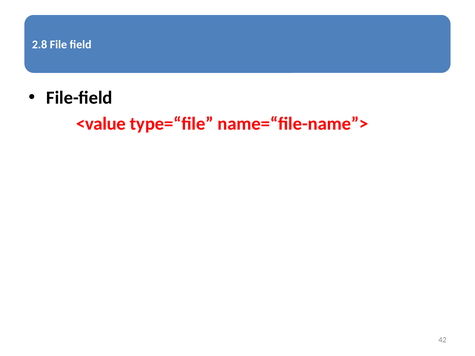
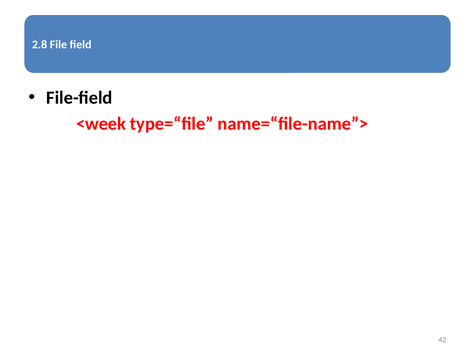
<value: <value -> <week (101, 124)
